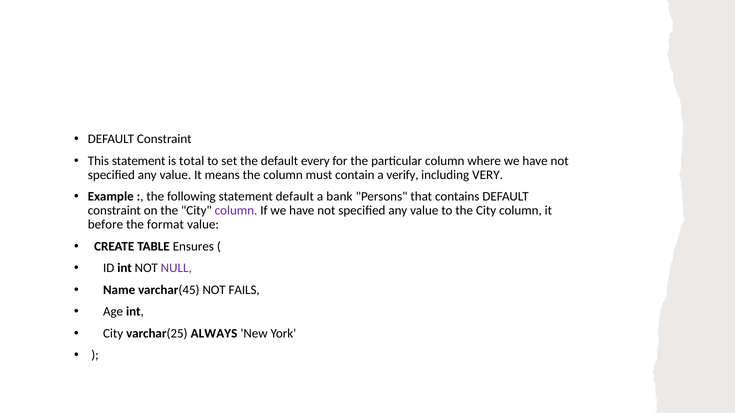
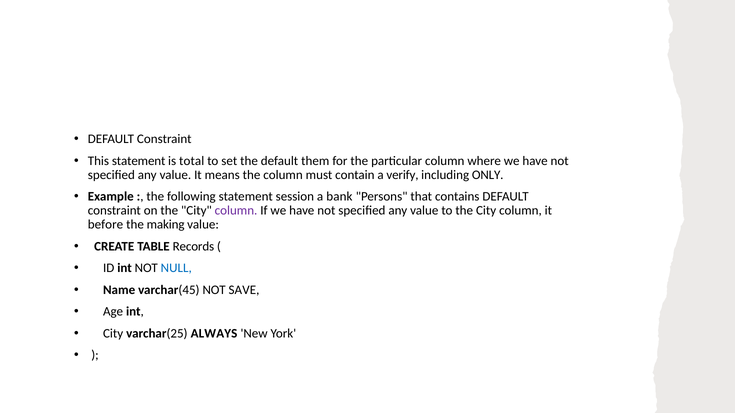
every: every -> them (315, 161)
VERY: VERY -> ONLY (488, 175)
statement default: default -> session (295, 197)
format: format -> making (166, 225)
Ensures: Ensures -> Records (193, 247)
NULL colour: purple -> blue (176, 268)
FAILS: FAILS -> SAVE (244, 290)
